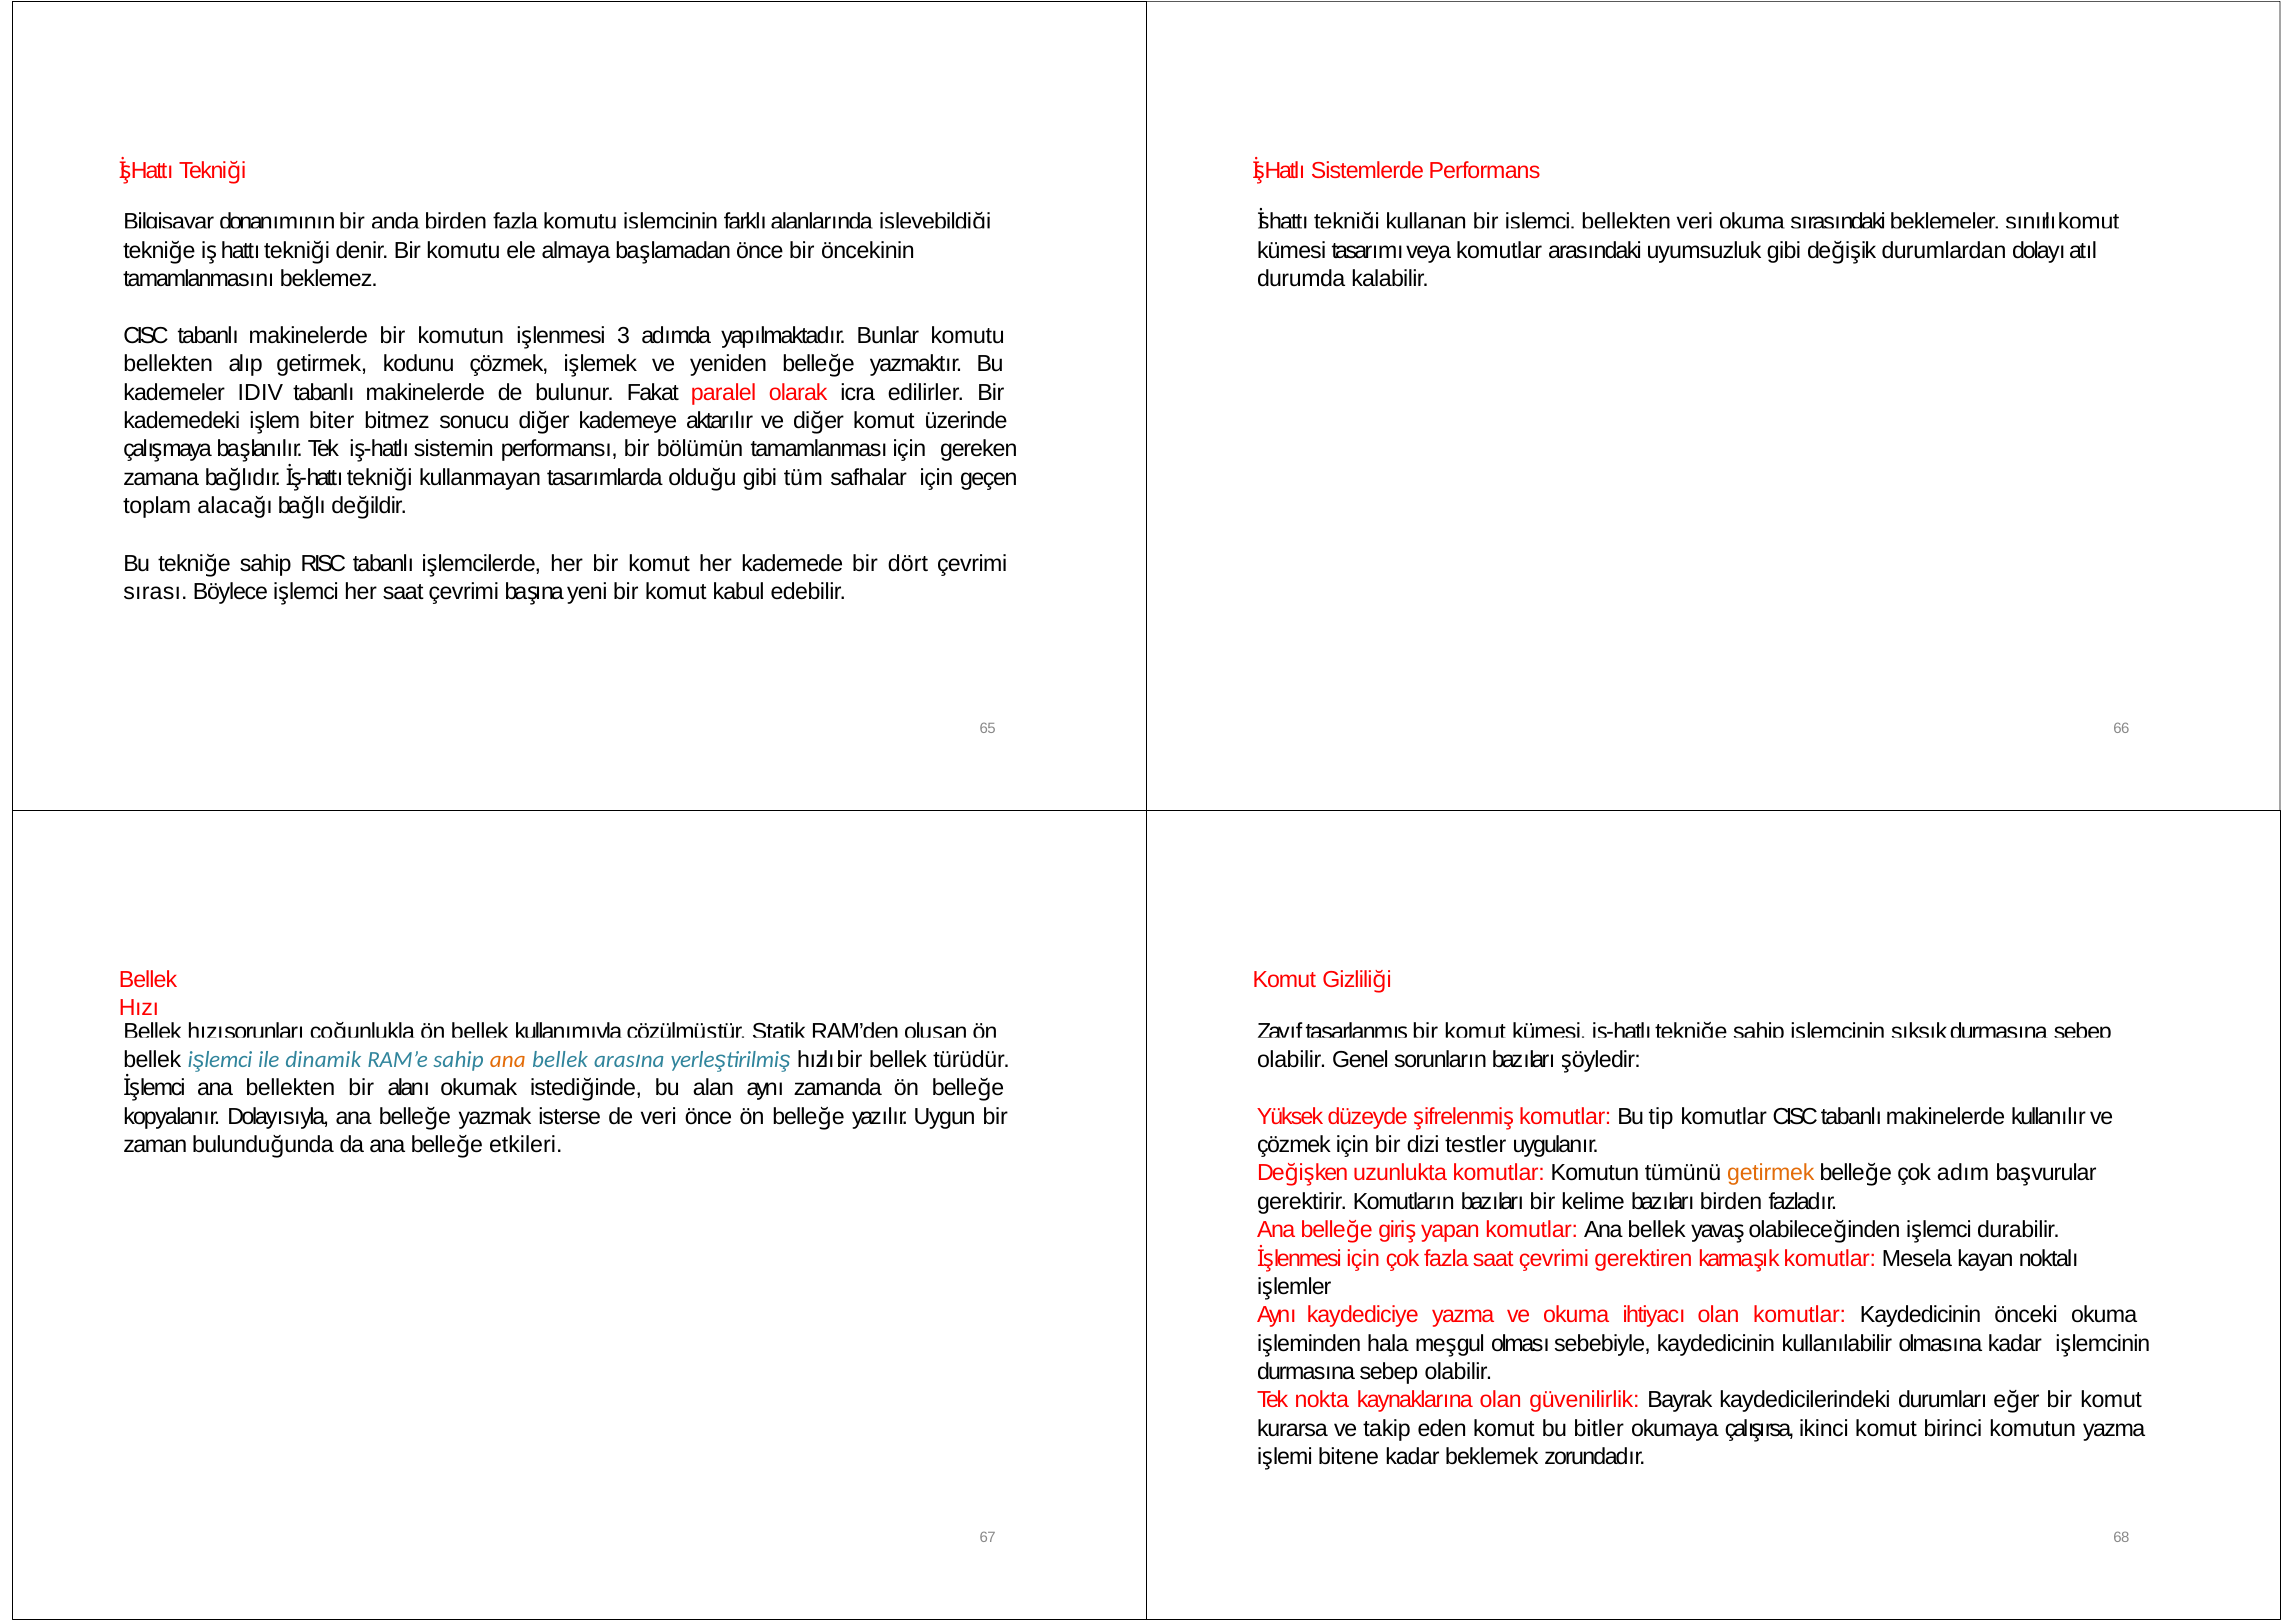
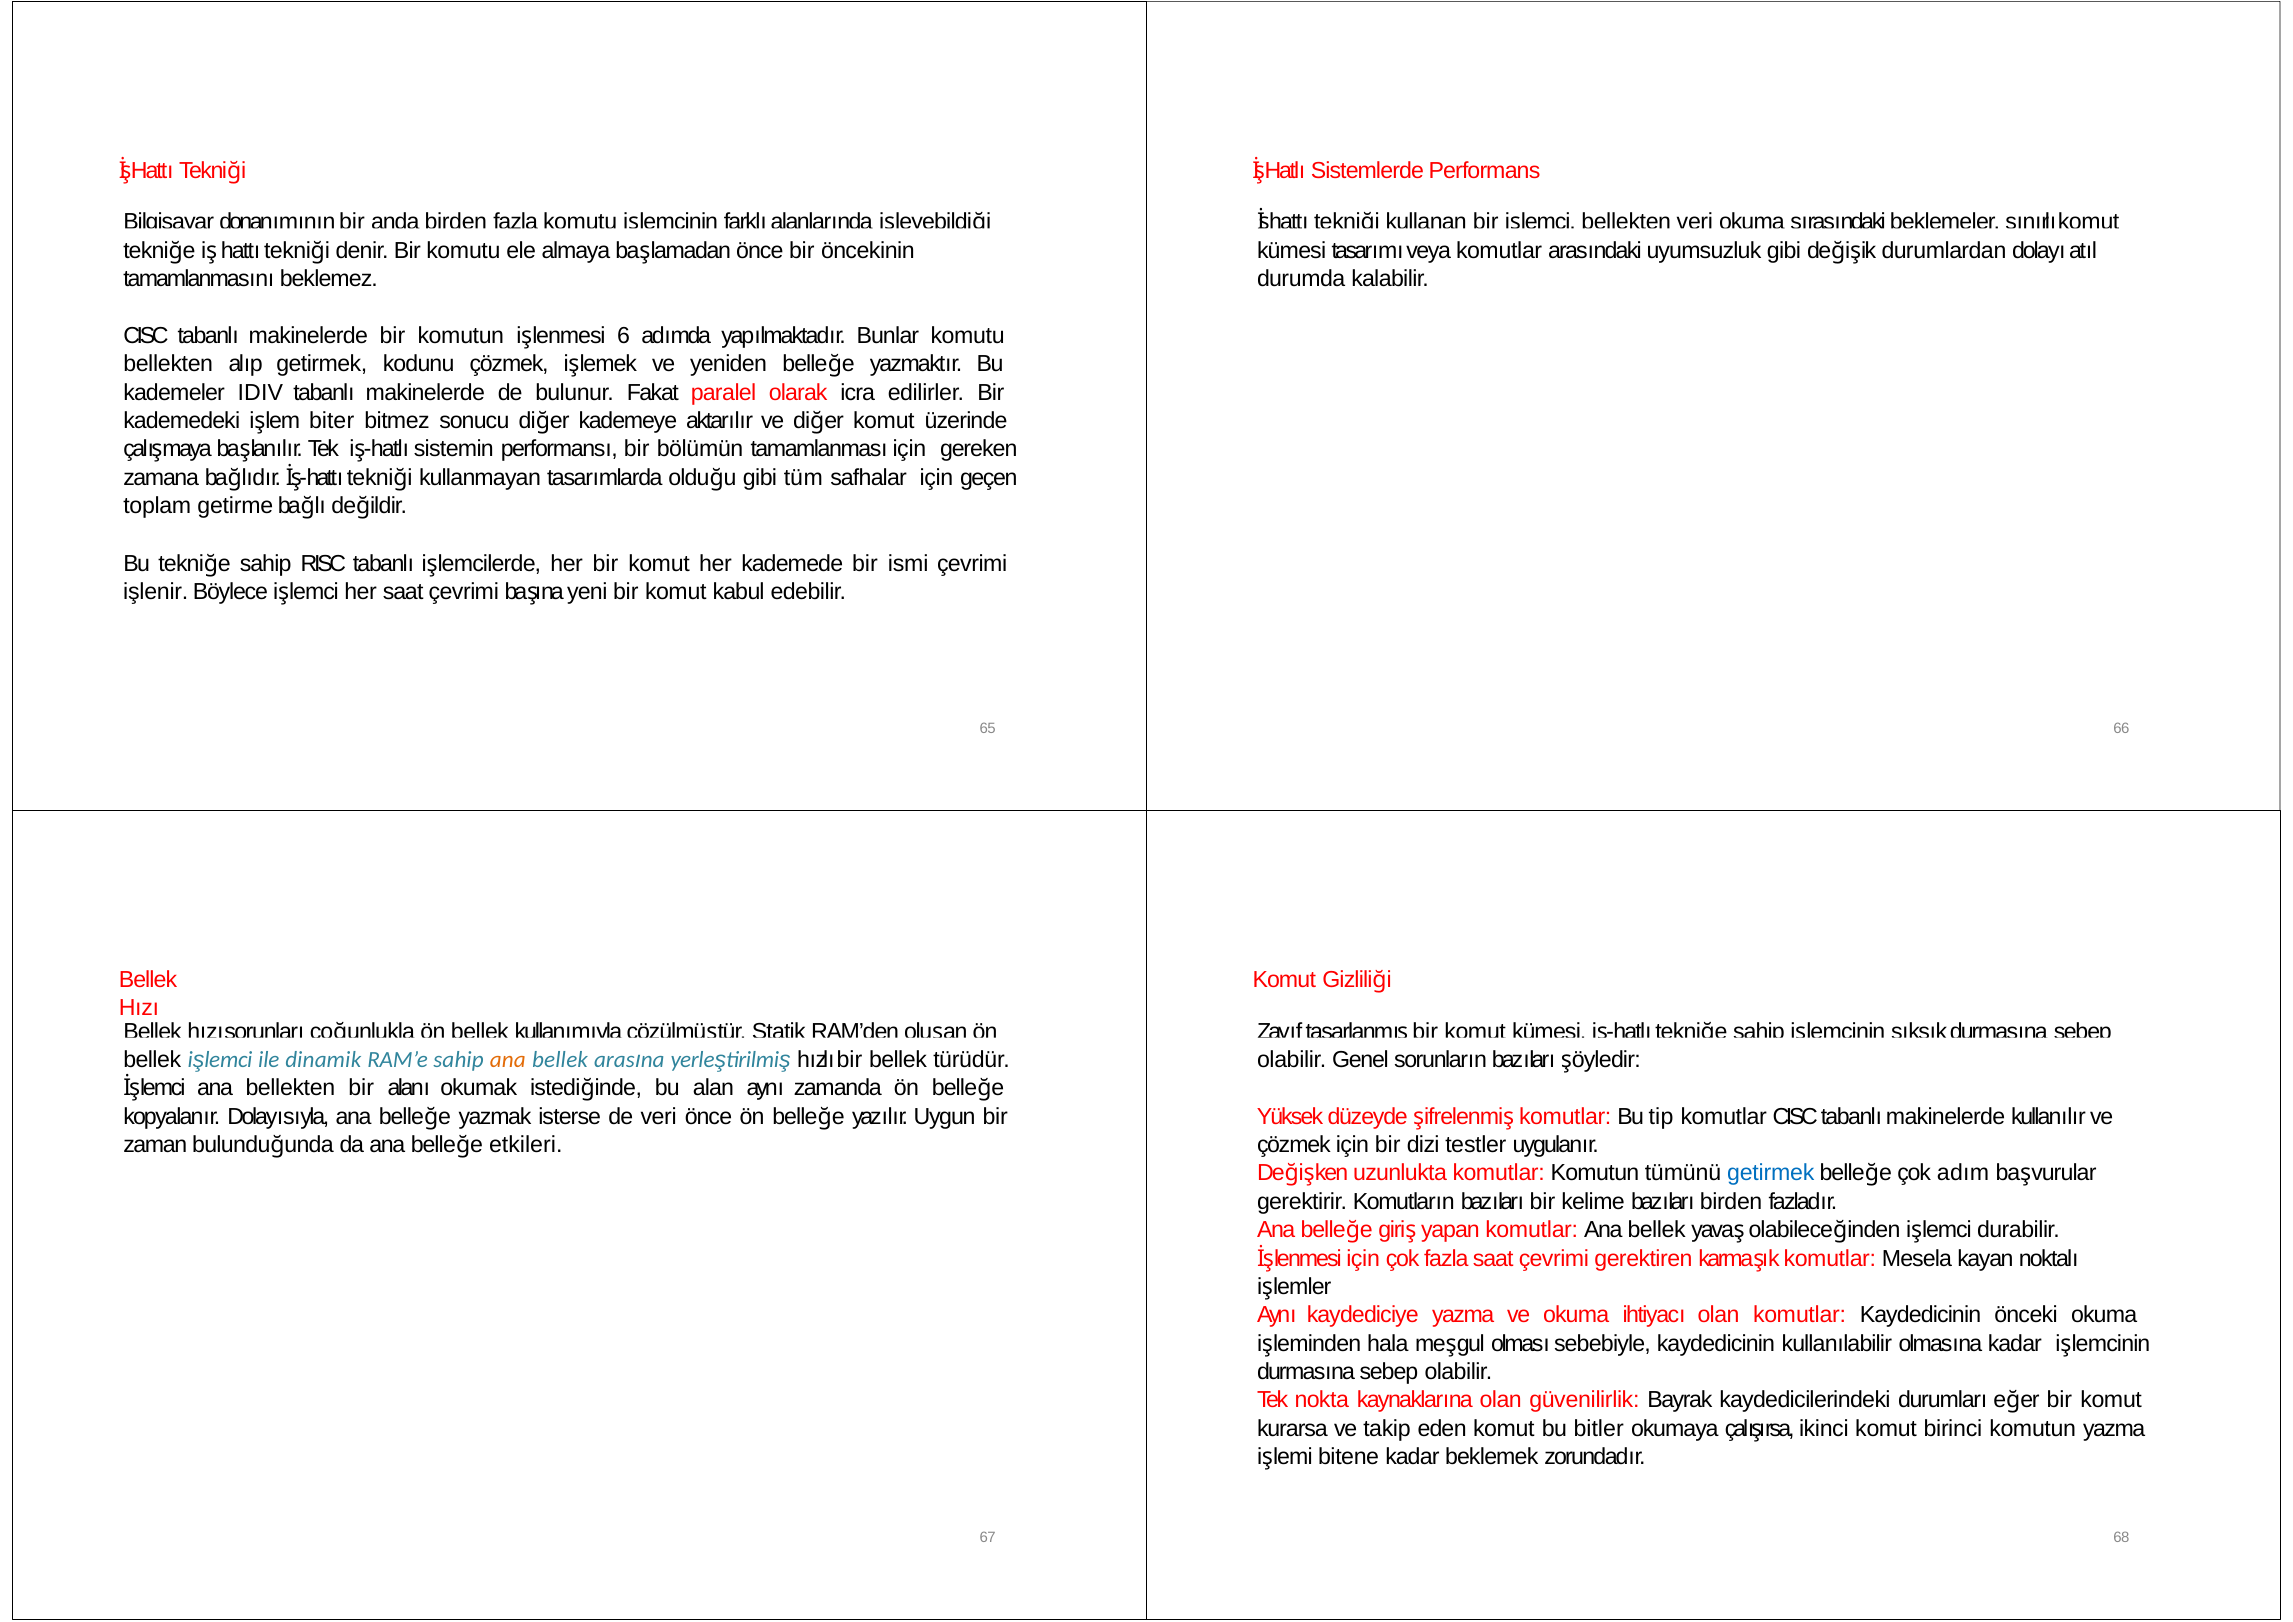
3: 3 -> 6 (623, 336)
alacağı: alacağı -> getirme (235, 506)
dört: dört -> ismi (908, 564)
sırası: sırası -> işlenir (156, 592)
getirmek colour: orange -> blue (1771, 1173)
